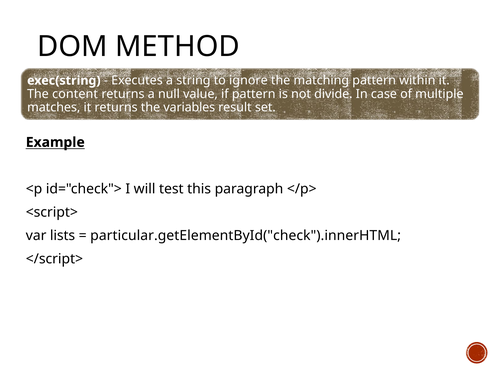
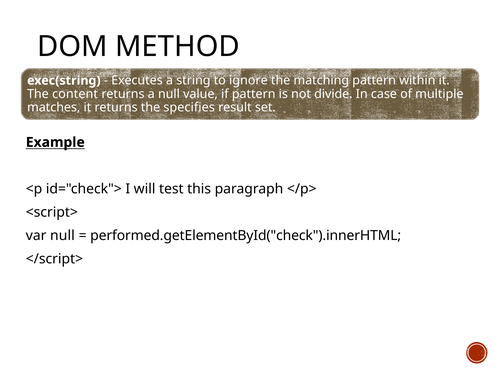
variables: variables -> specifies (189, 108)
var lists: lists -> null (62, 236)
particular.getElementById("check").innerHTML: particular.getElementById("check").innerHTML -> performed.getElementById("check").innerHTML (246, 236)
